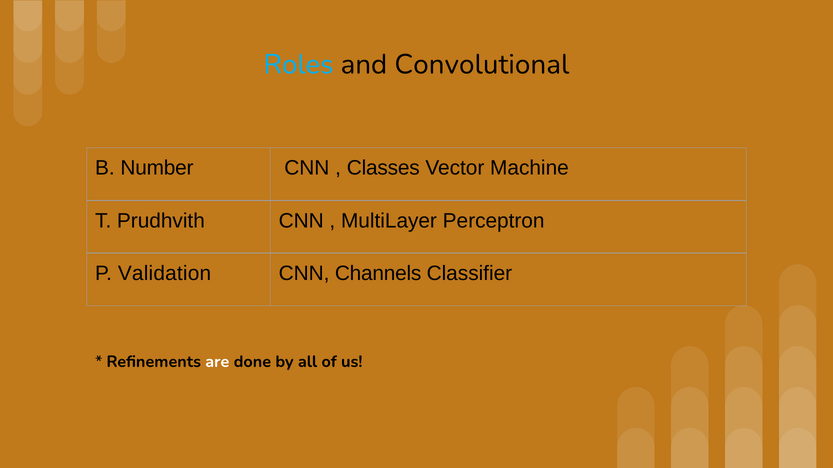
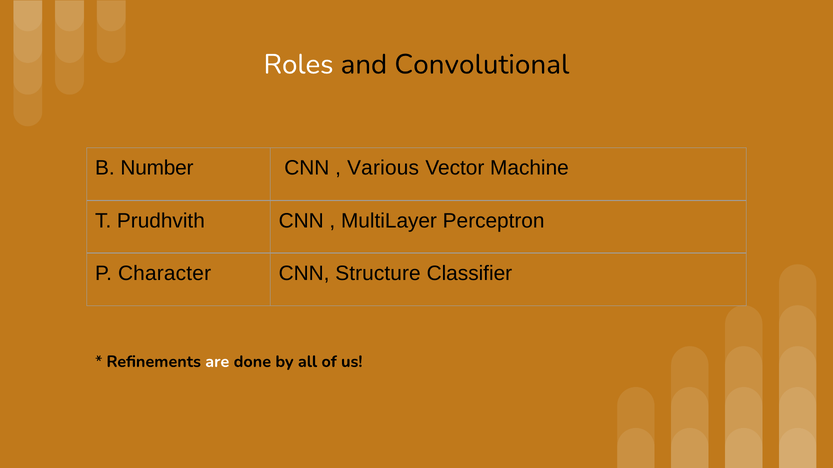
Roles colour: light blue -> white (299, 64)
Classes: Classes -> Various (383, 168)
Validation: Validation -> Character (165, 274)
Channels: Channels -> Structure (378, 274)
